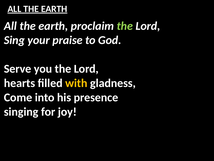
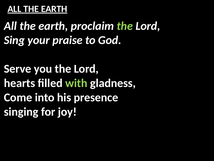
with colour: yellow -> light green (76, 83)
